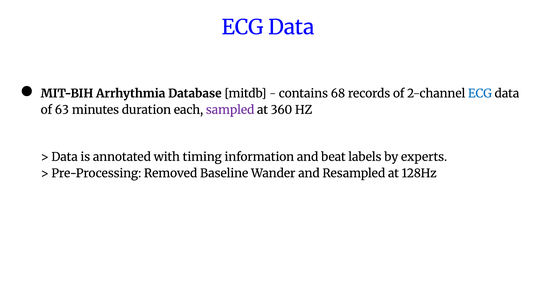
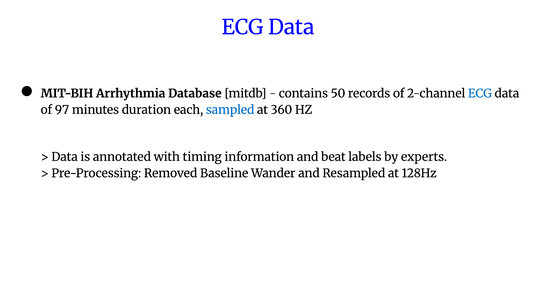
68: 68 -> 50 (338, 94)
63: 63 -> 97 (62, 110)
sampled colour: purple -> blue (230, 110)
